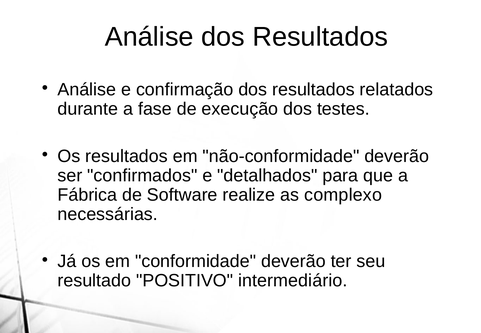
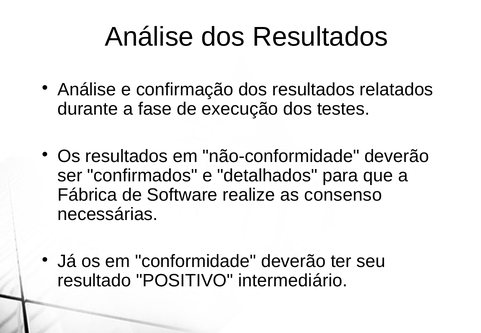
complexo: complexo -> consenso (343, 195)
